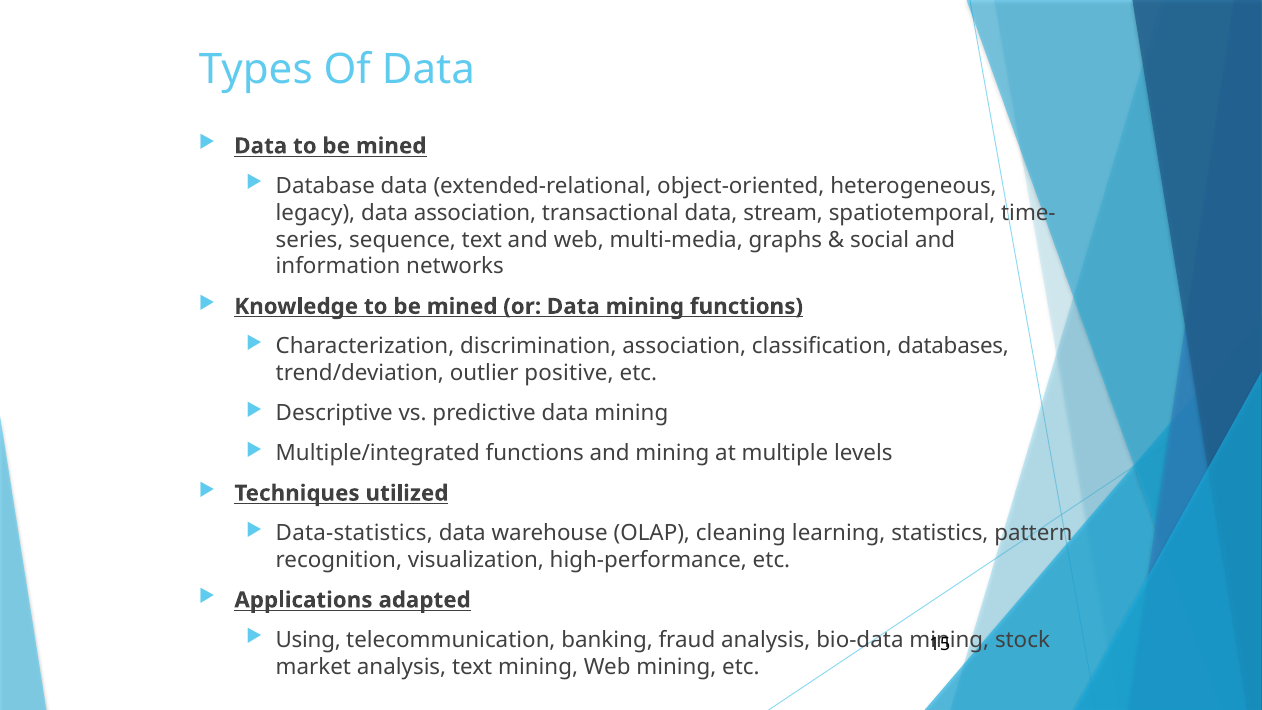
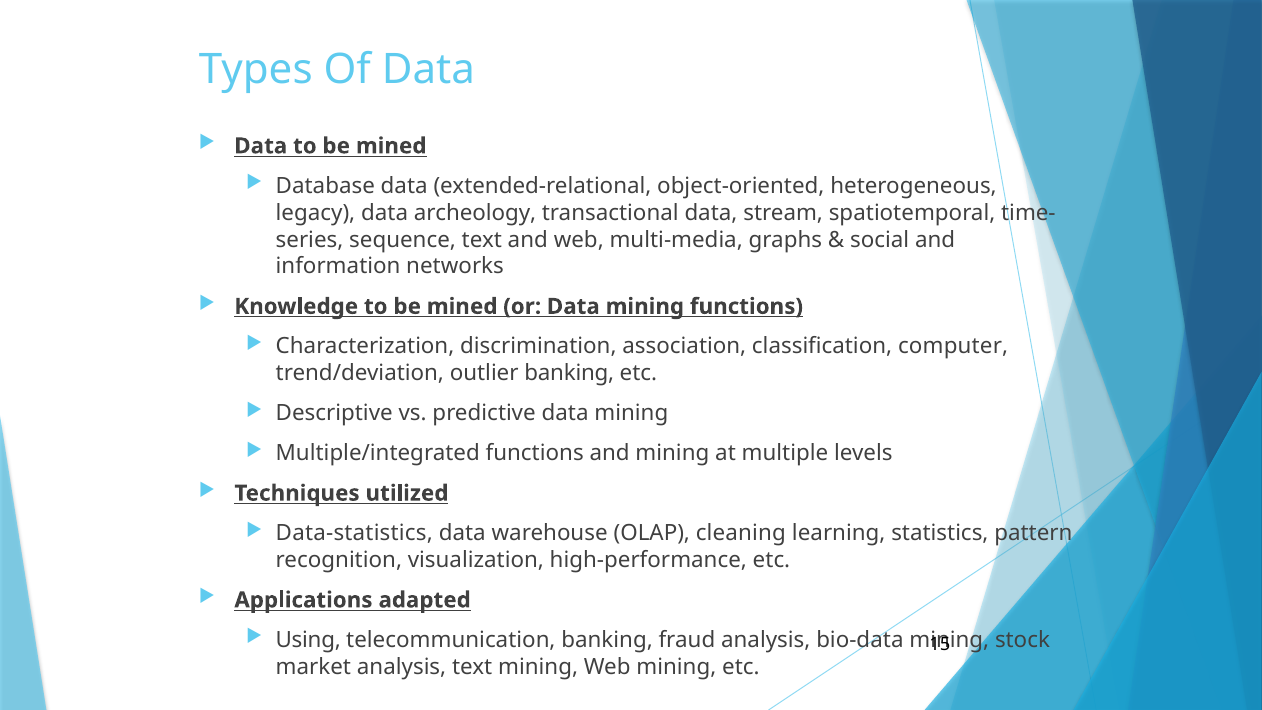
data association: association -> archeology (475, 213)
databases: databases -> computer (953, 346)
outlier positive: positive -> banking (569, 373)
